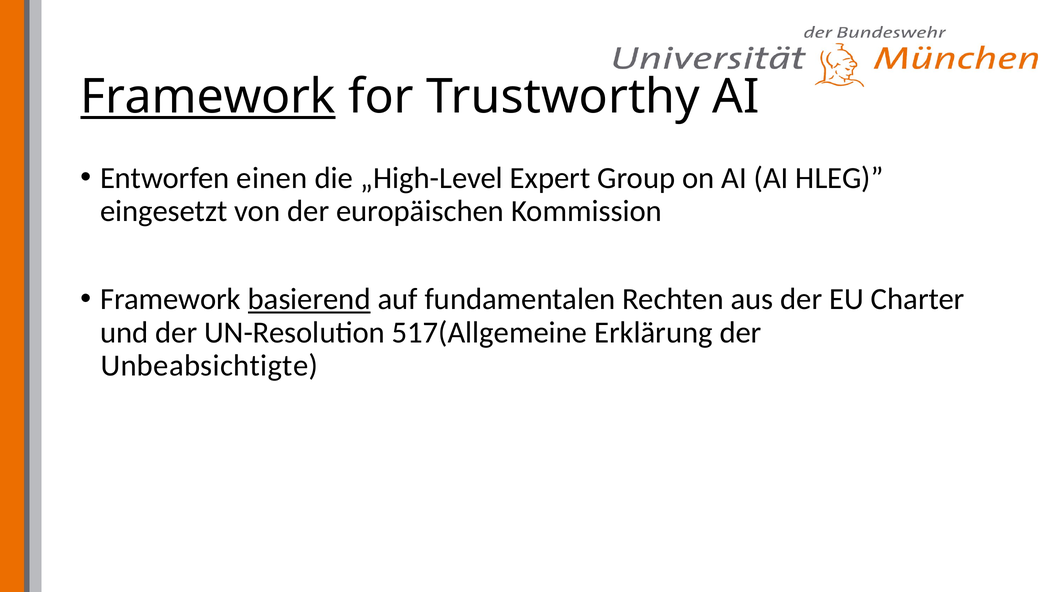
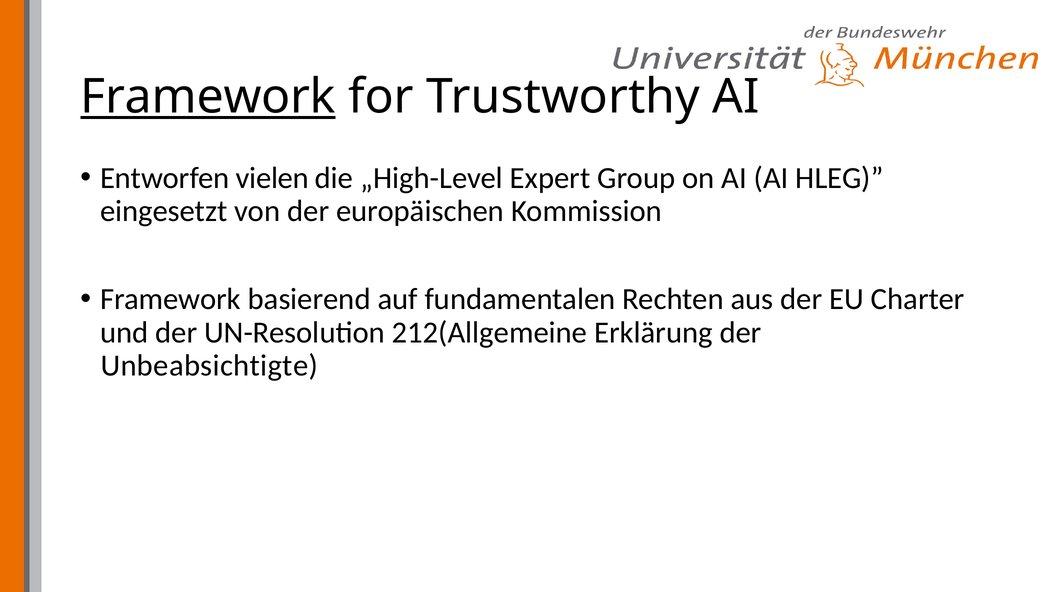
einen: einen -> vielen (272, 178)
basierend underline: present -> none (309, 300)
517(Allgemeine: 517(Allgemeine -> 212(Allgemeine (490, 333)
